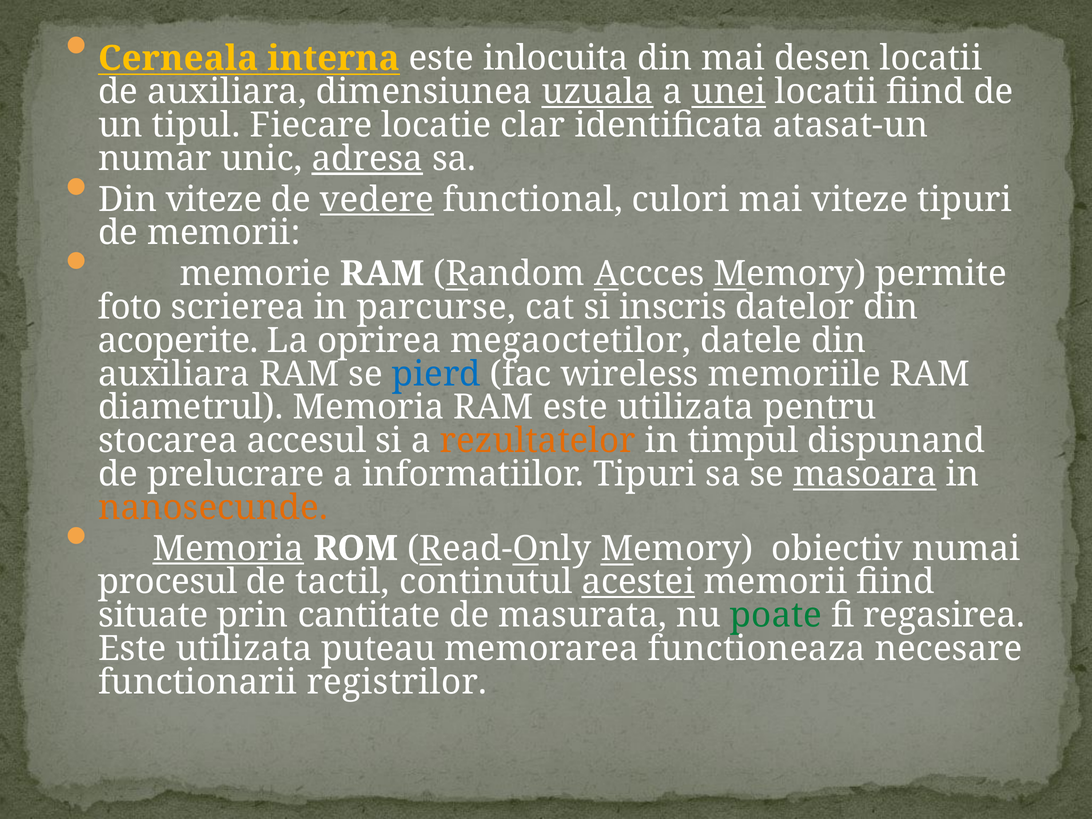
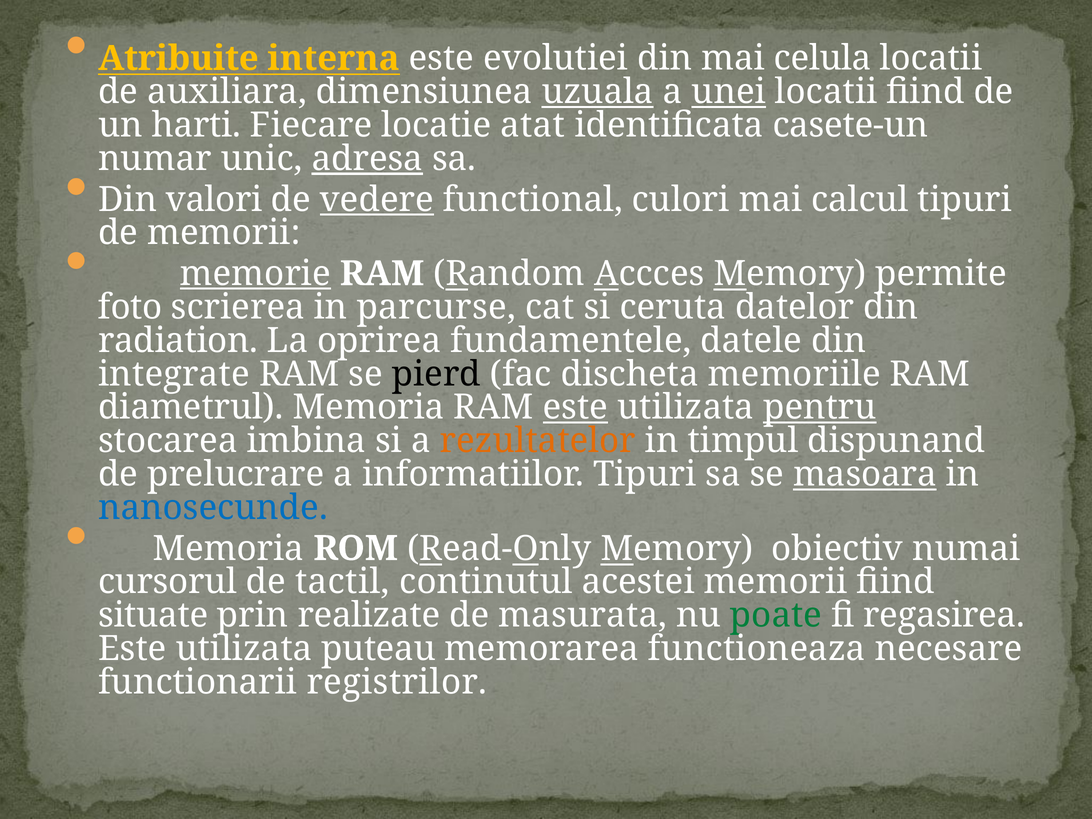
Cerneala: Cerneala -> Atribuite (178, 58)
inlocuita: inlocuita -> evolutiei (556, 58)
desen: desen -> celula (823, 58)
tipul: tipul -> harti (196, 125)
clar: clar -> atat (533, 125)
atasat-un: atasat-un -> casete-un (850, 125)
Din viteze: viteze -> valori (214, 199)
mai viteze: viteze -> calcul (860, 199)
memorie underline: none -> present (255, 274)
inscris: inscris -> ceruta (673, 307)
acoperite: acoperite -> radiation (178, 341)
megaoctetilor: megaoctetilor -> fundamentele (571, 341)
auxiliara: auxiliara -> integrate (174, 374)
pierd colour: blue -> black (436, 374)
wireless: wireless -> discheta (630, 374)
este underline: none -> present (575, 407)
pentru underline: none -> present (820, 407)
accesul: accesul -> imbina (306, 441)
nanosecunde colour: orange -> blue (213, 508)
Memoria underline: present -> none (228, 549)
procesul: procesul -> cursorul (168, 582)
acestei underline: present -> none (638, 582)
cantitate: cantitate -> realizate (369, 615)
